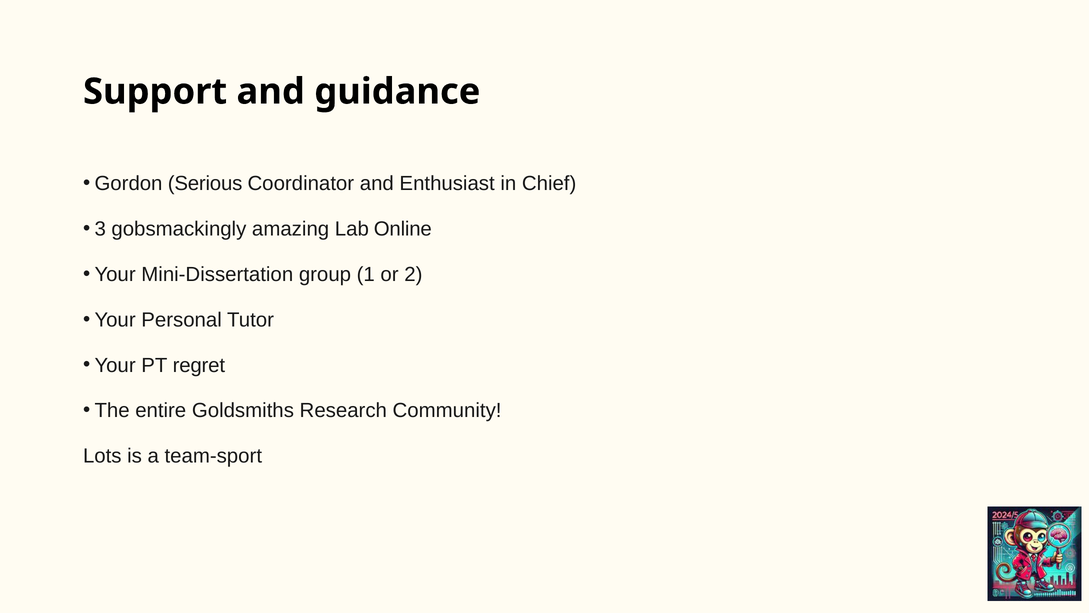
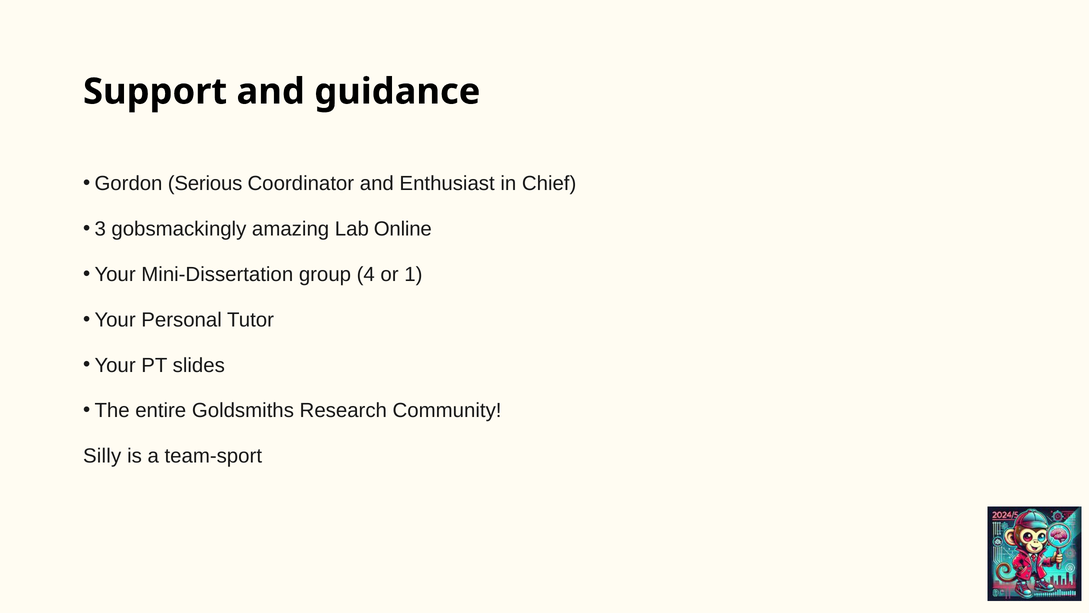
1: 1 -> 4 (366, 274)
2: 2 -> 1 (413, 274)
regret: regret -> slides (199, 365)
Lots: Lots -> Silly (102, 456)
